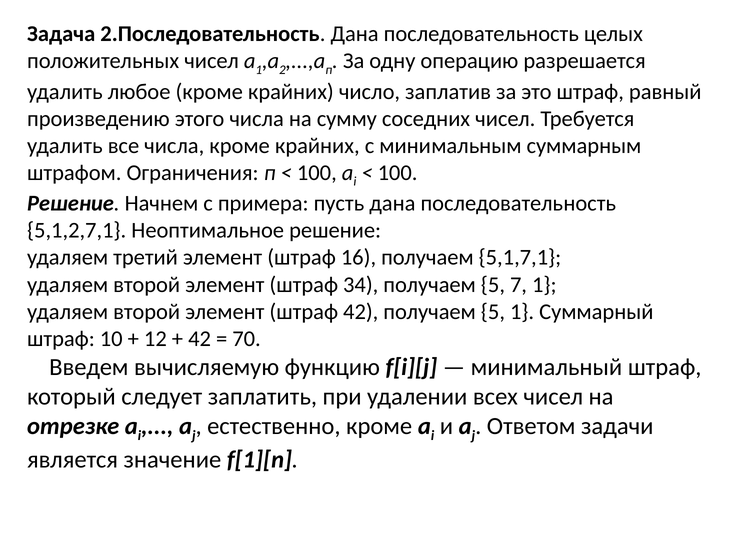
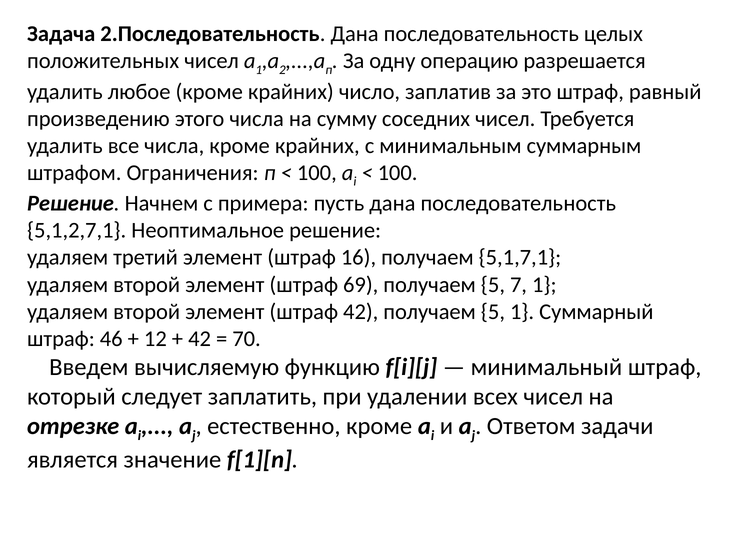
34: 34 -> 69 (361, 285)
10: 10 -> 46 (111, 339)
